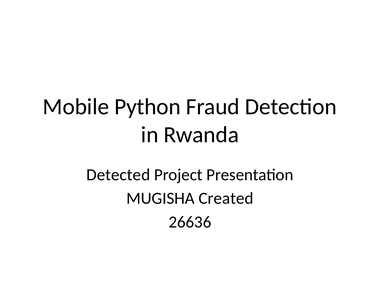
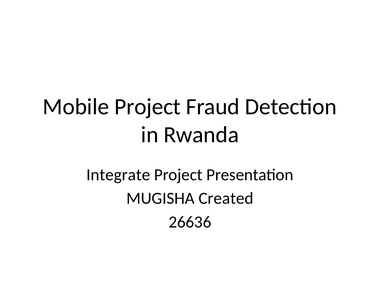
Mobile Python: Python -> Project (148, 107)
Detected: Detected -> Integrate (118, 175)
